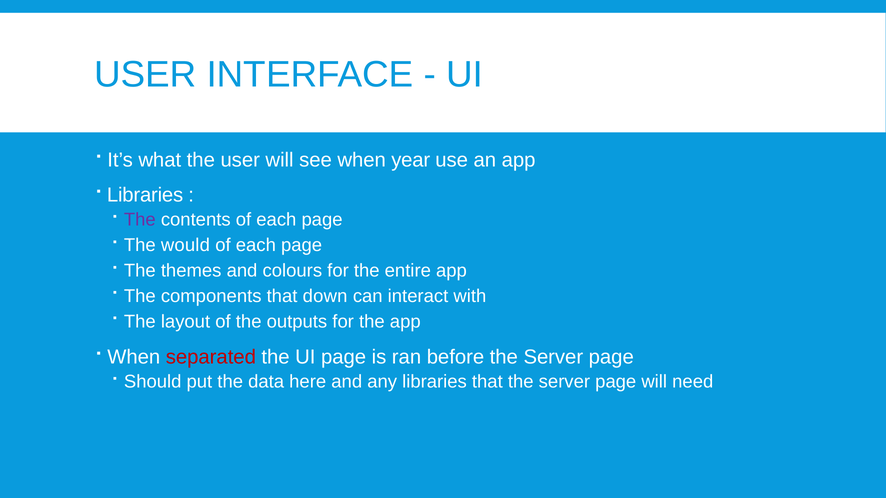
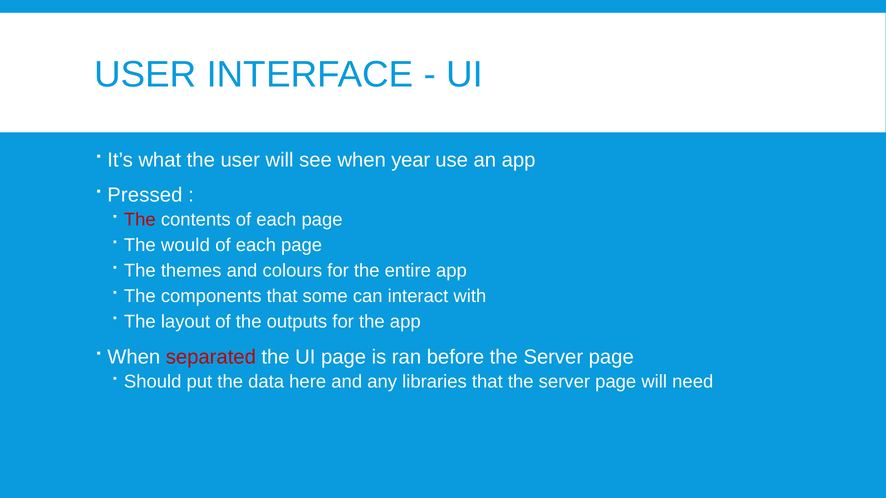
Libraries: Libraries -> Pressed (145, 195)
The colour: purple -> red (140, 220)
down: down -> some (325, 296)
